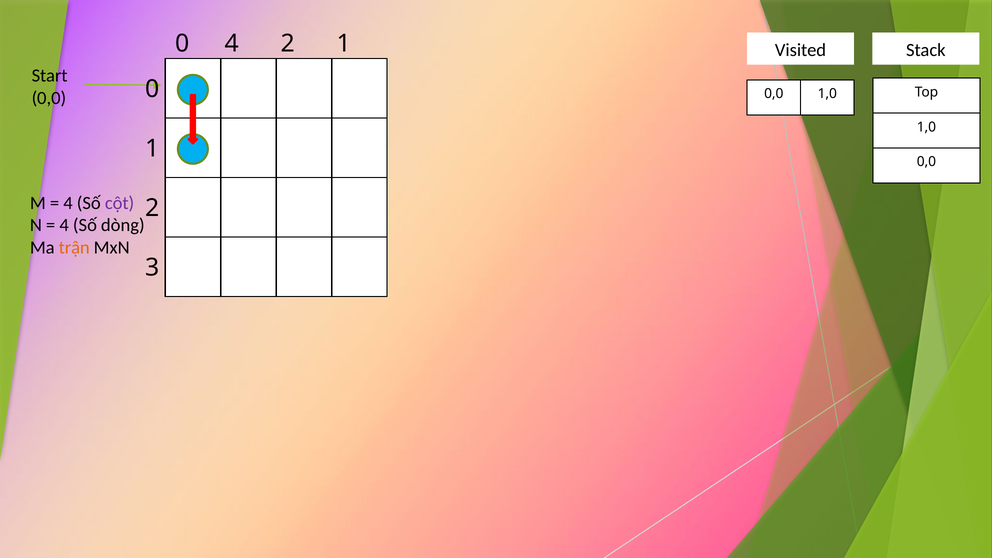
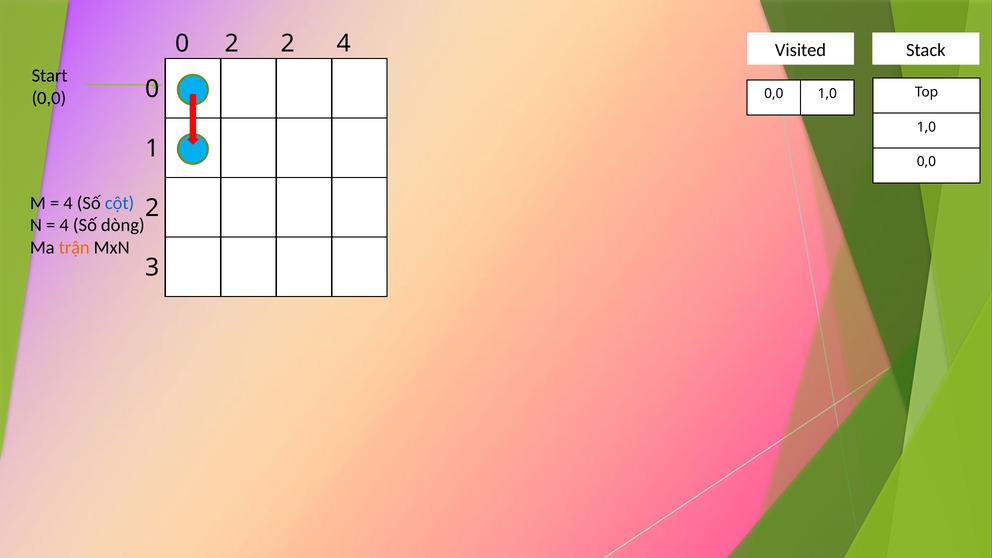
0 4: 4 -> 2 (232, 43)
2 1: 1 -> 4 (344, 43)
cột colour: purple -> blue (120, 203)
